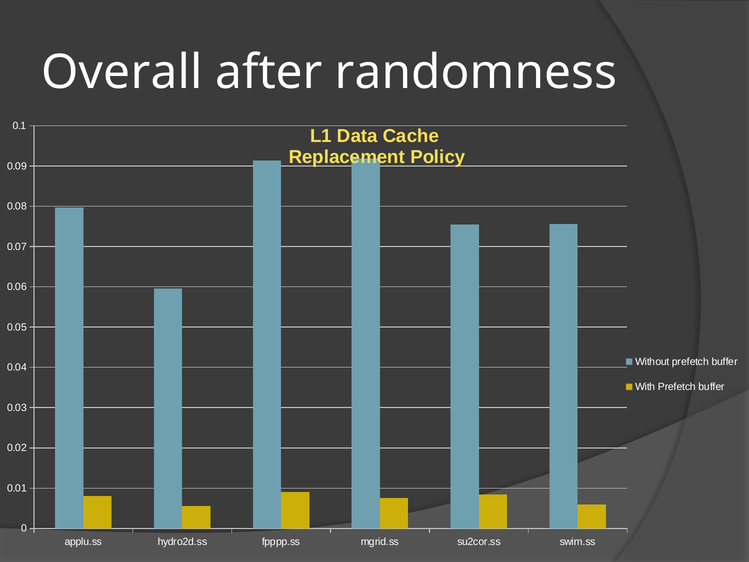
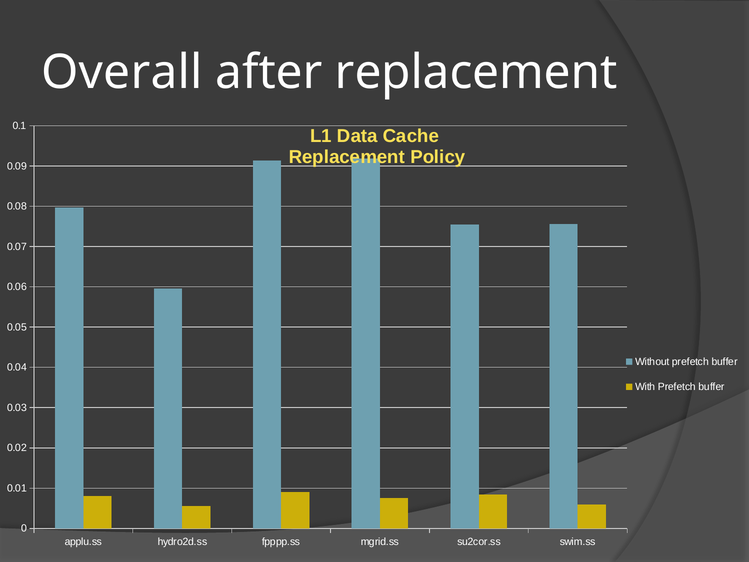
after randomness: randomness -> replacement (476, 73)
